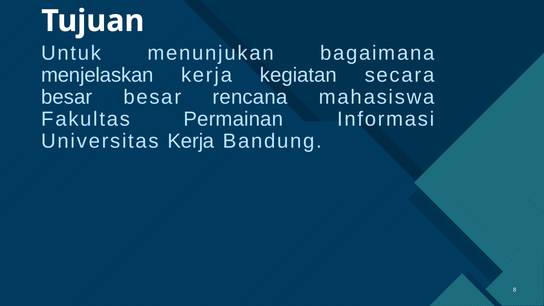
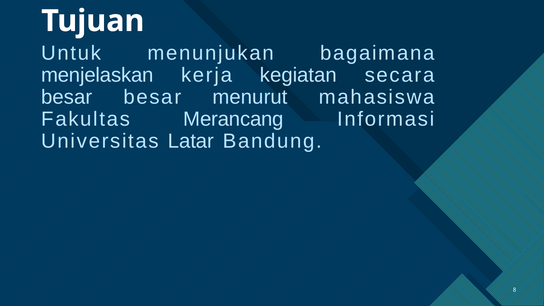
rencana: rencana -> menurut (250, 97)
Permainan: Permainan -> Merancang (233, 119)
Universitas Kerja: Kerja -> Latar (191, 141)
